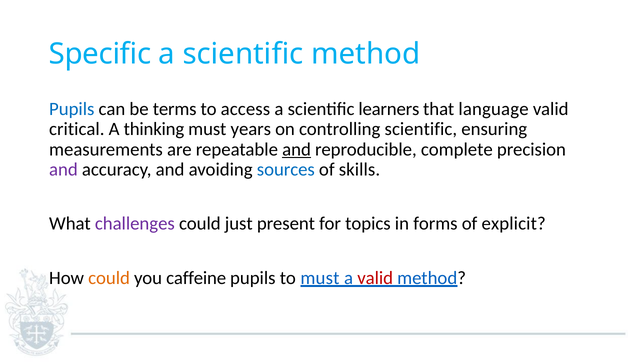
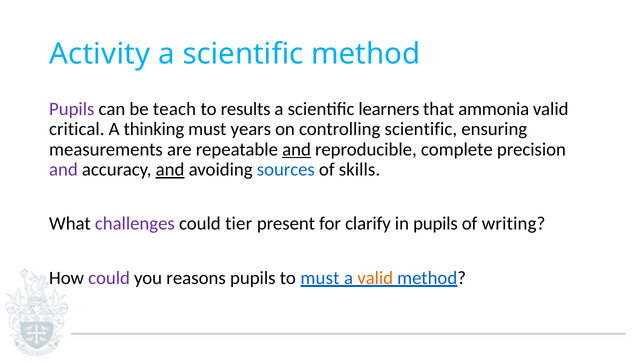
Specific: Specific -> Activity (100, 54)
Pupils colour: blue -> purple (72, 109)
terms: terms -> teach (174, 109)
access: access -> results (246, 109)
language: language -> ammonia (494, 109)
and underline: none -> present (170, 170)
just: just -> tier (239, 224)
topics: topics -> clarify (368, 224)
in forms: forms -> pupils (435, 224)
explicit: explicit -> writing (514, 224)
could colour: orange -> purple (109, 278)
caffeine: caffeine -> reasons (196, 278)
valid colour: red -> orange (375, 278)
